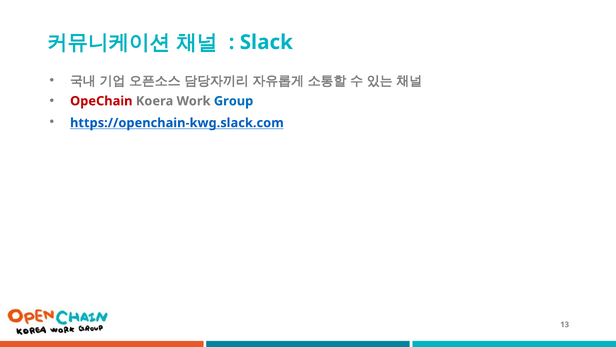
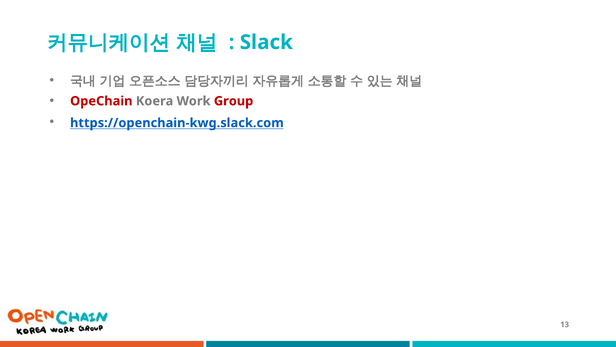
Group colour: blue -> red (234, 101)
